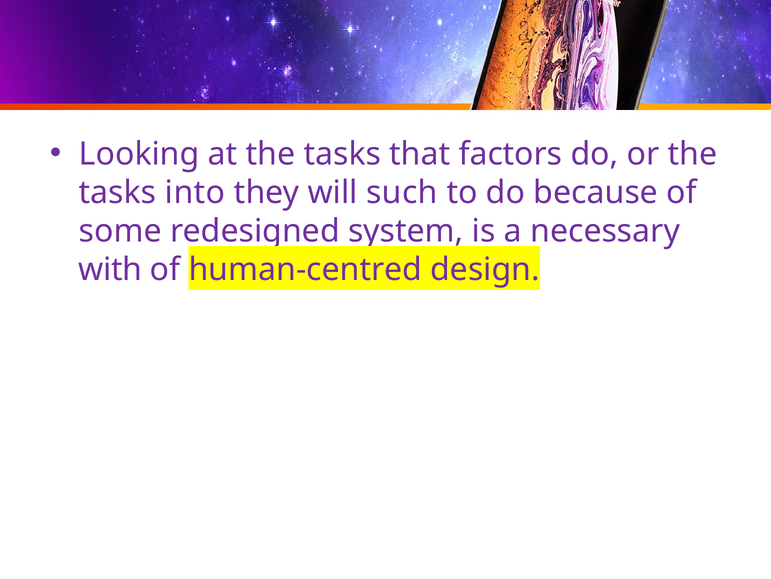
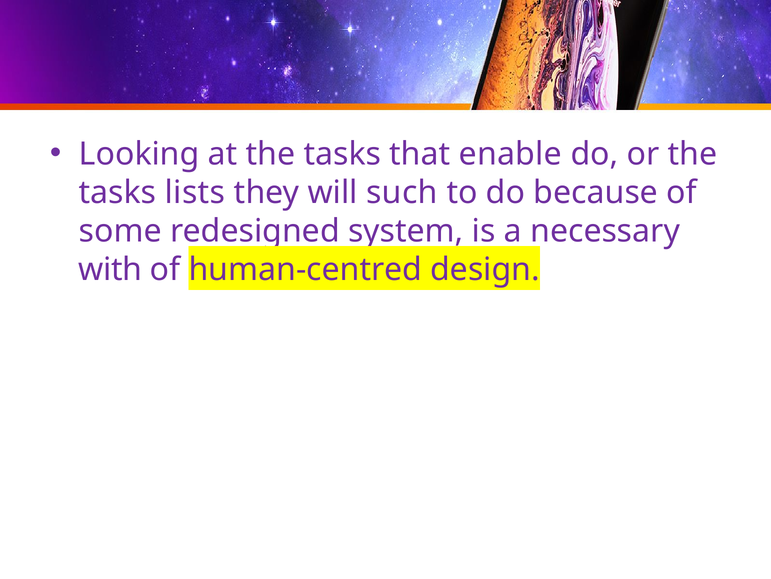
factors: factors -> enable (510, 154)
into: into -> lists (195, 192)
